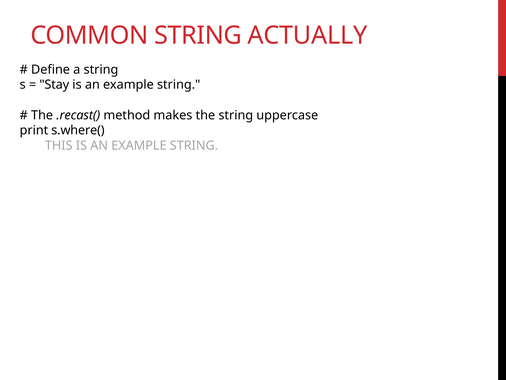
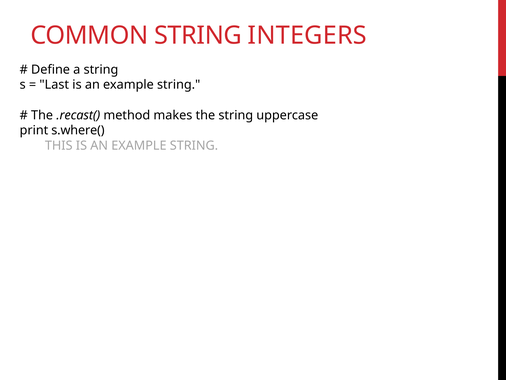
ACTUALLY: ACTUALLY -> INTEGERS (307, 36)
Stay: Stay -> Last (54, 85)
